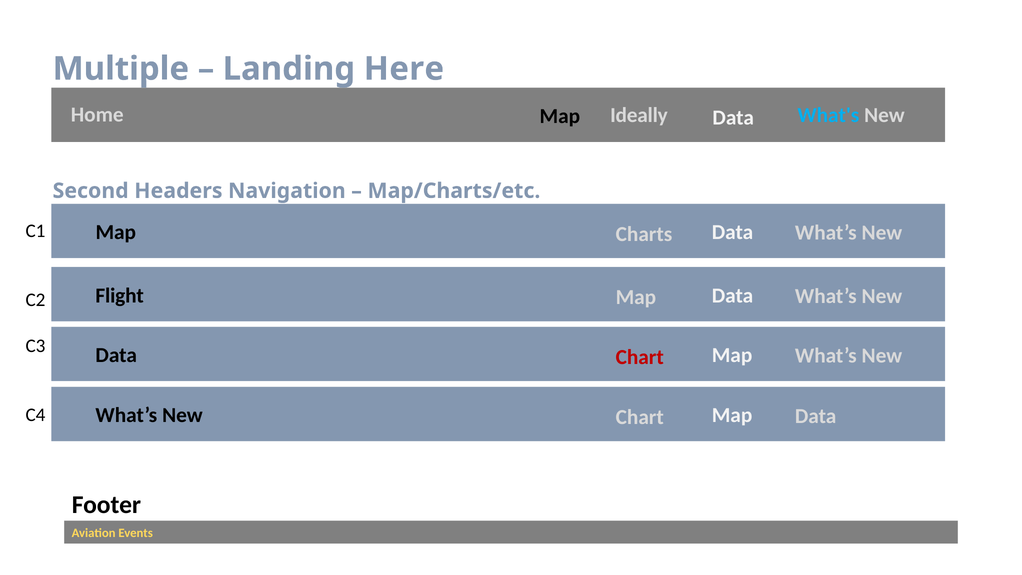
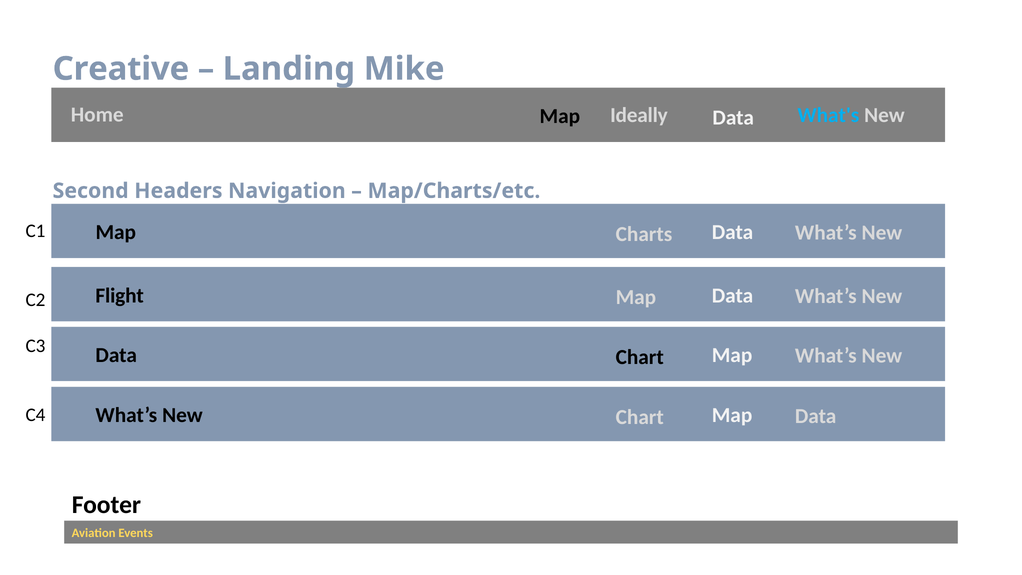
Multiple: Multiple -> Creative (121, 69)
Here: Here -> Mike (404, 69)
Chart colour: red -> black (640, 357)
